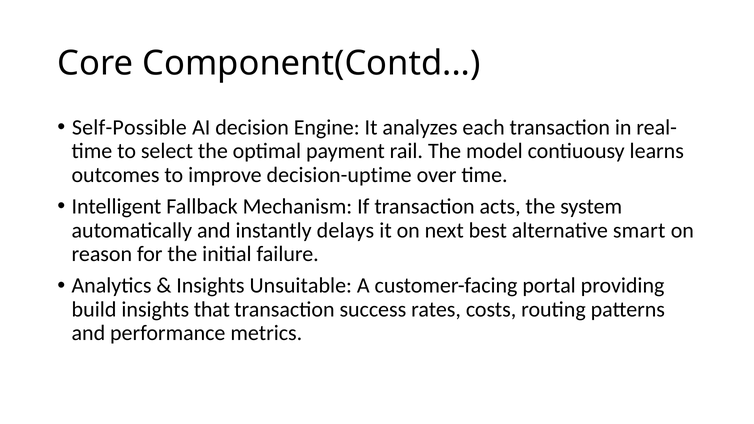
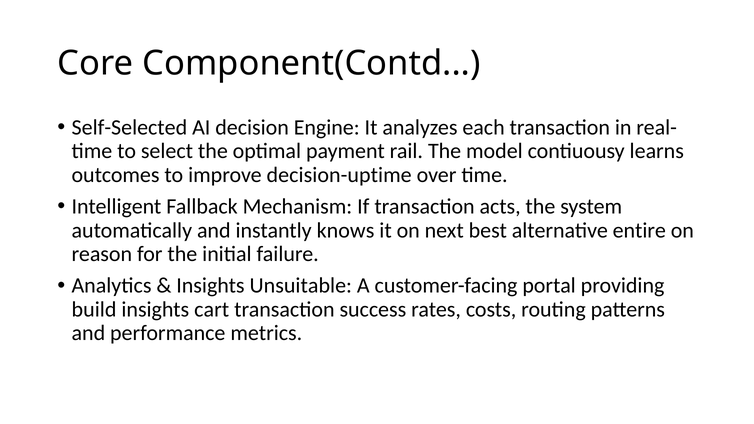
Self-Possible: Self-Possible -> Self-Selected (129, 127)
delays: delays -> knows (345, 230)
smart: smart -> entire (639, 230)
that: that -> cart (212, 309)
